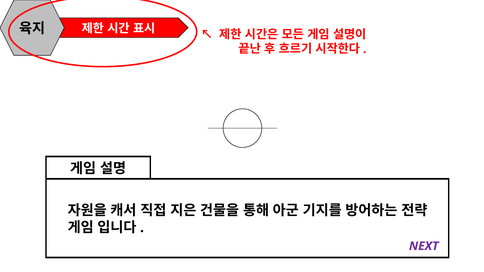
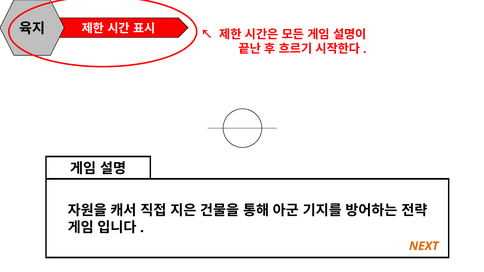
NEXT colour: purple -> orange (424, 246)
